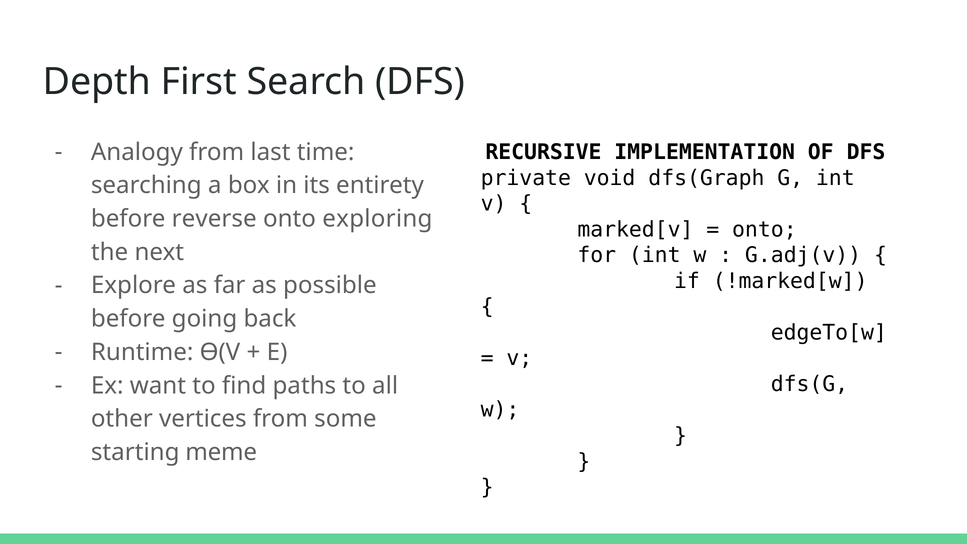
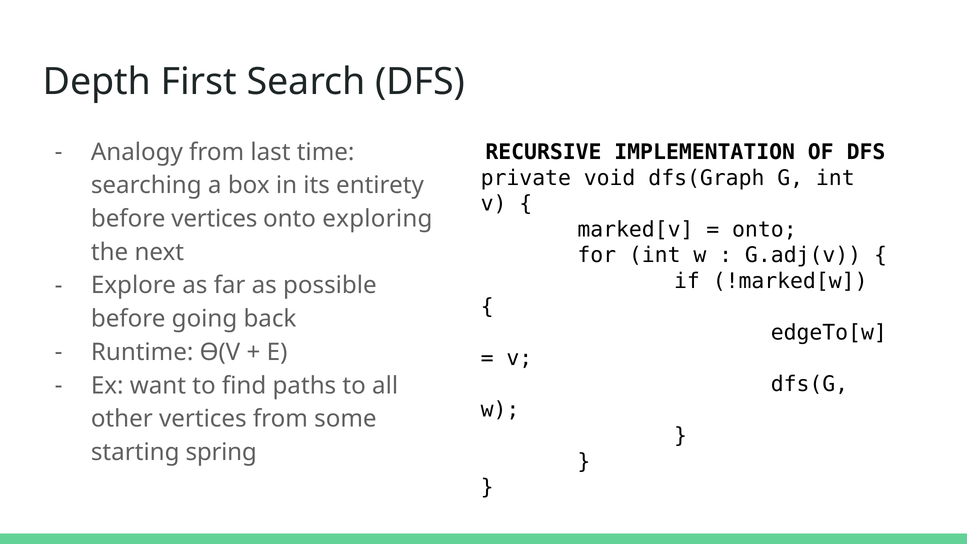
before reverse: reverse -> vertices (214, 219)
meme: meme -> spring (221, 452)
